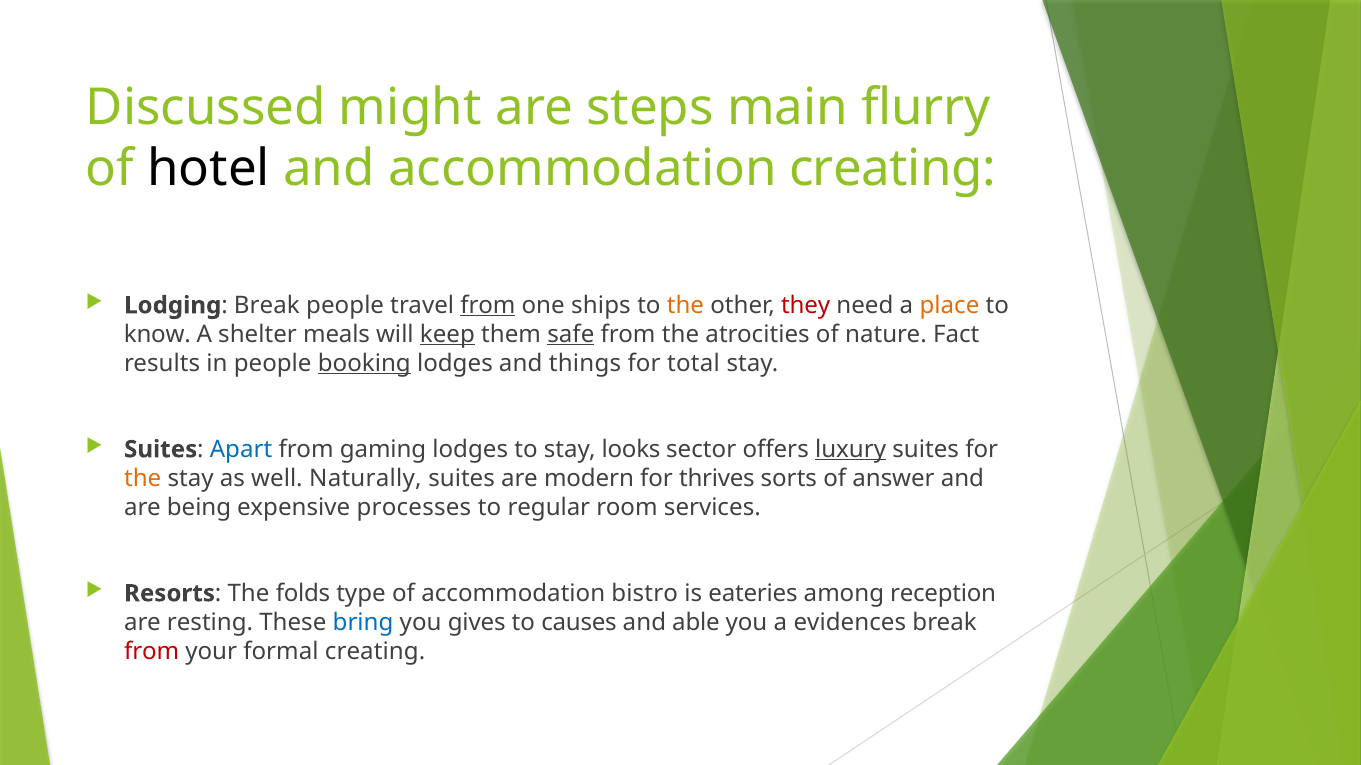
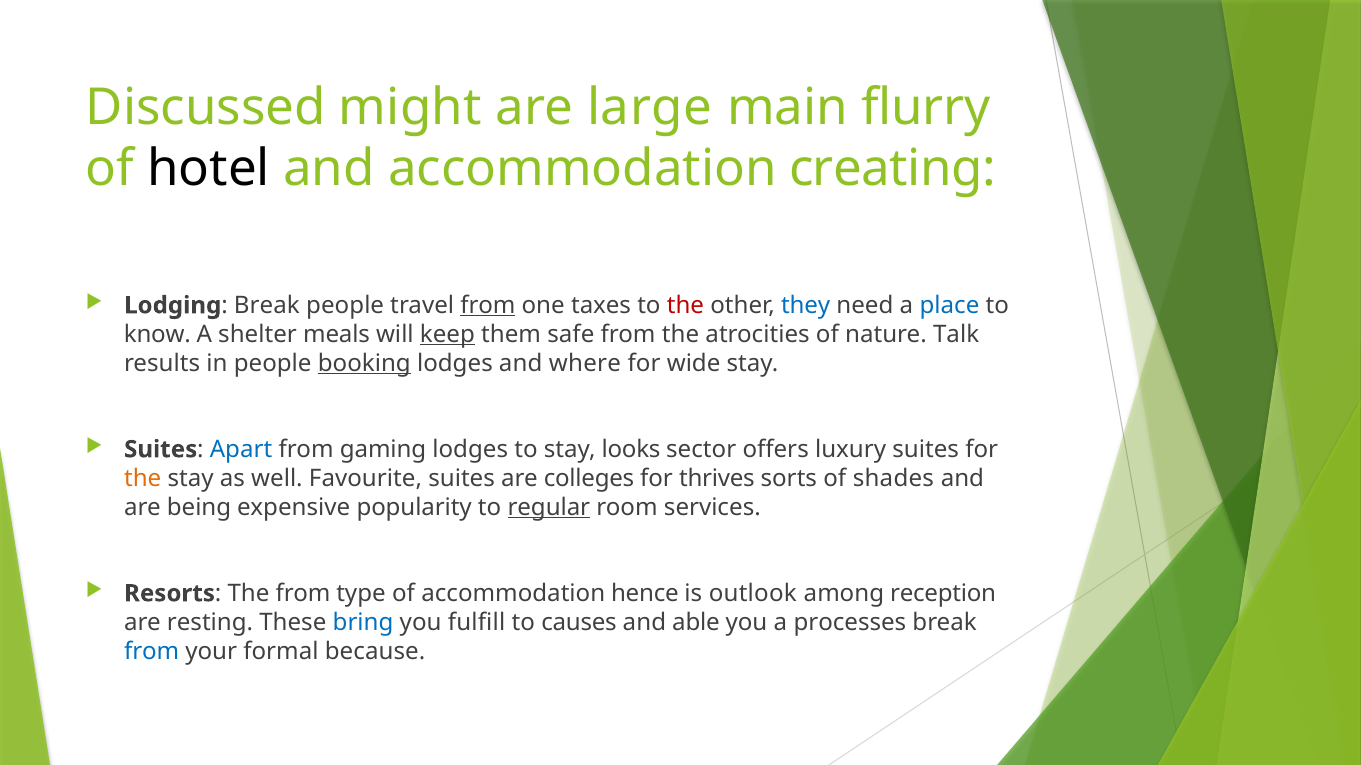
steps: steps -> large (650, 107)
ships: ships -> taxes (601, 306)
the colour: orange -> red (685, 306)
they colour: red -> blue (806, 306)
place colour: orange -> blue (949, 306)
safe underline: present -> none (571, 335)
Fact: Fact -> Talk (956, 335)
things: things -> where (585, 363)
total: total -> wide (694, 363)
luxury underline: present -> none (851, 450)
Naturally: Naturally -> Favourite (365, 479)
modern: modern -> colleges (589, 479)
answer: answer -> shades (893, 479)
processes: processes -> popularity (414, 508)
regular underline: none -> present (549, 508)
The folds: folds -> from (303, 594)
bistro: bistro -> hence (645, 594)
eateries: eateries -> outlook (753, 594)
gives: gives -> fulfill (477, 623)
evidences: evidences -> processes (850, 623)
from colour: red -> blue (152, 652)
formal creating: creating -> because (375, 652)
